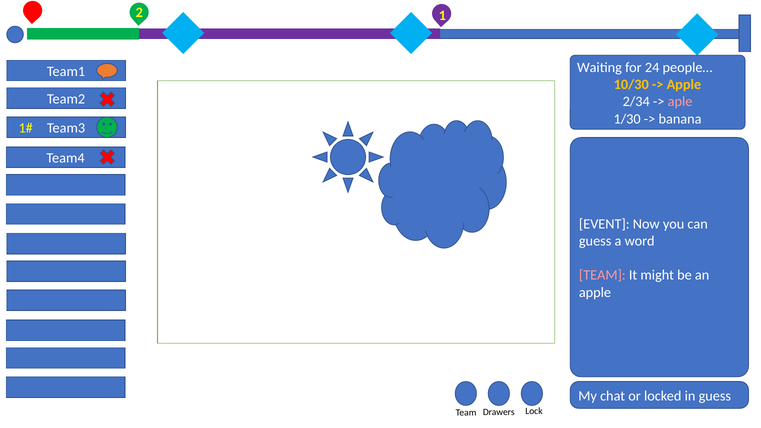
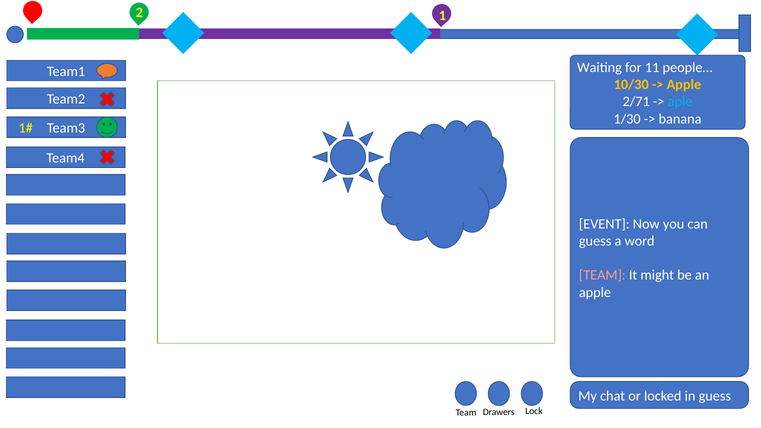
24: 24 -> 11 (652, 68)
2/34: 2/34 -> 2/71 (636, 102)
aple colour: pink -> light blue (680, 102)
